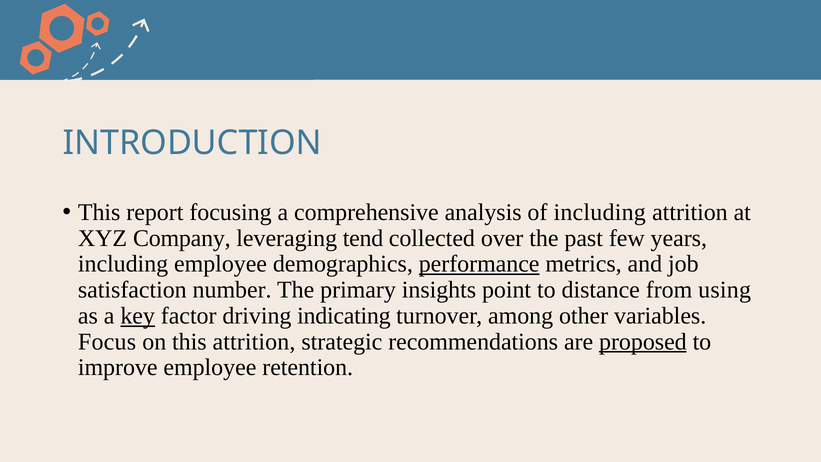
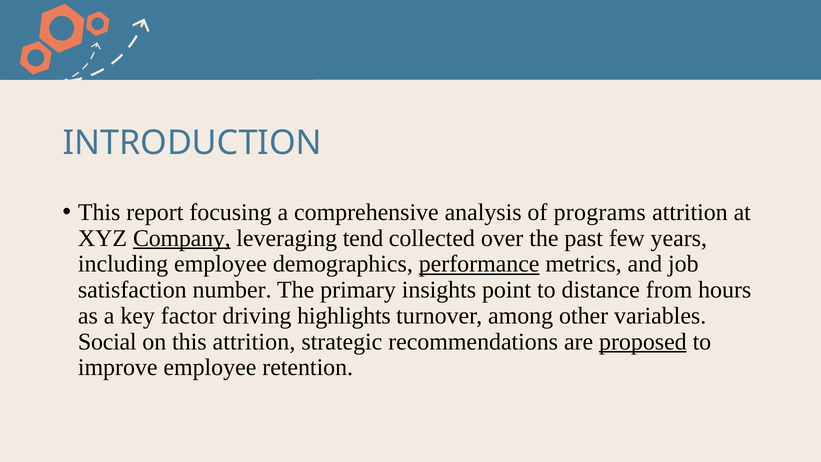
of including: including -> programs (600, 212)
Company underline: none -> present (182, 238)
using: using -> hours (725, 290)
key underline: present -> none (138, 316)
indicating: indicating -> highlights (344, 316)
Focus: Focus -> Social (107, 342)
